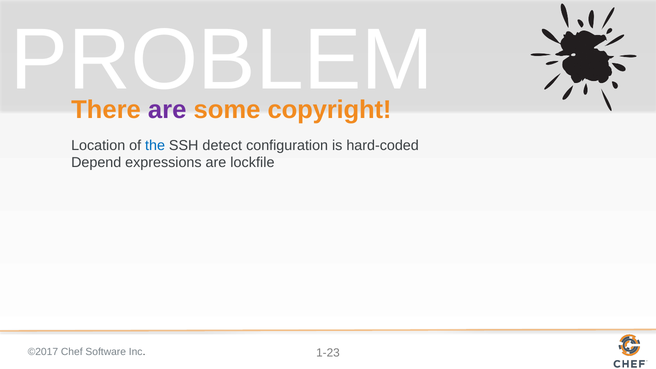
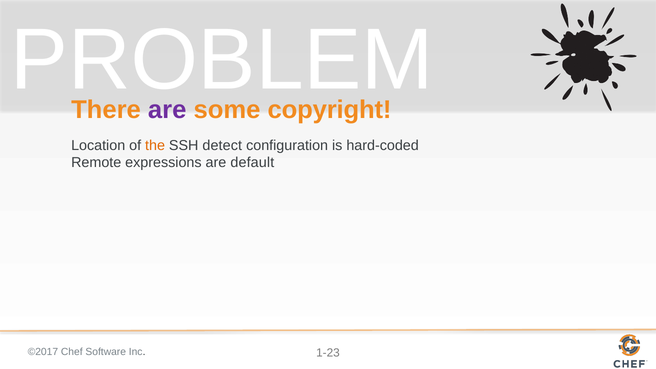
the colour: blue -> orange (155, 145)
Depend: Depend -> Remote (96, 163)
lockfile: lockfile -> default (252, 163)
